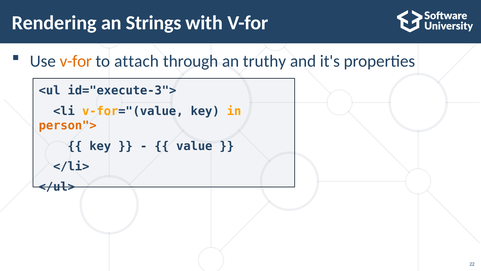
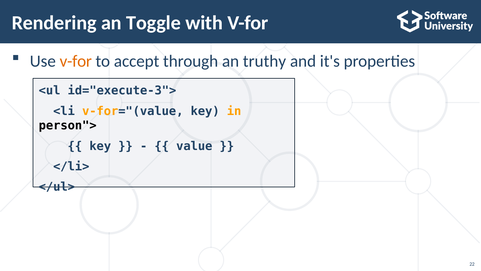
Strings: Strings -> Toggle (154, 23)
attach: attach -> accept (137, 61)
person"> colour: orange -> black (68, 125)
